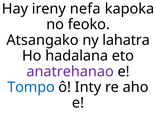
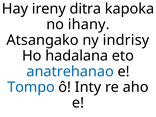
nefa: nefa -> ditra (85, 9)
feoko: feoko -> ihany (89, 24)
lahatra: lahatra -> indrisy (126, 40)
anatrehanao colour: purple -> blue (70, 71)
